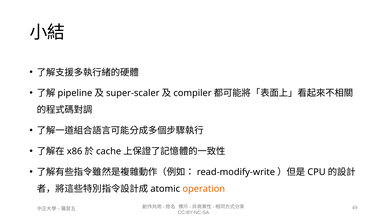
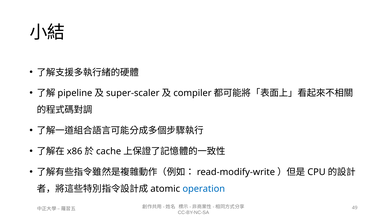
operation colour: orange -> blue (204, 189)
